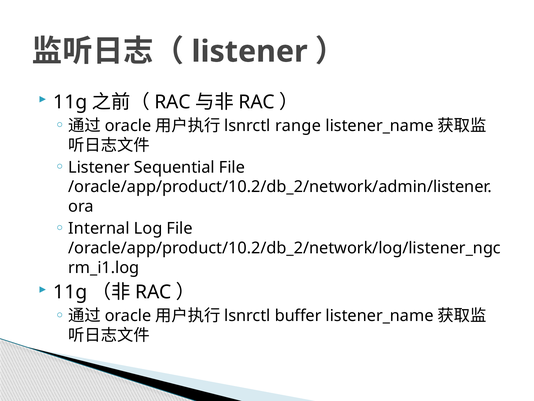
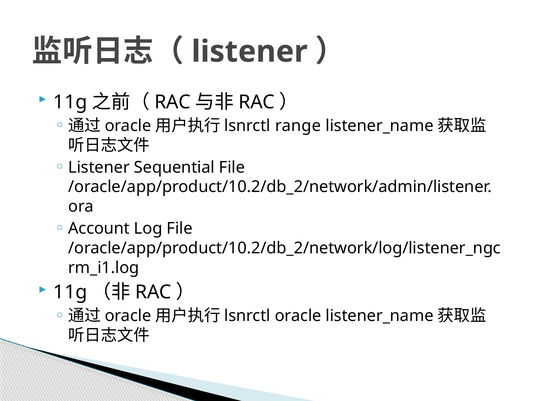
Internal: Internal -> Account (99, 228)
buffer: buffer -> oracle (298, 315)
